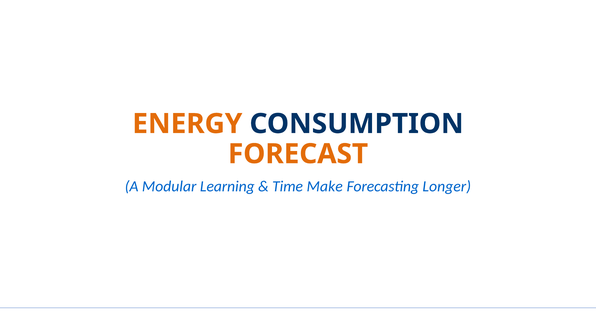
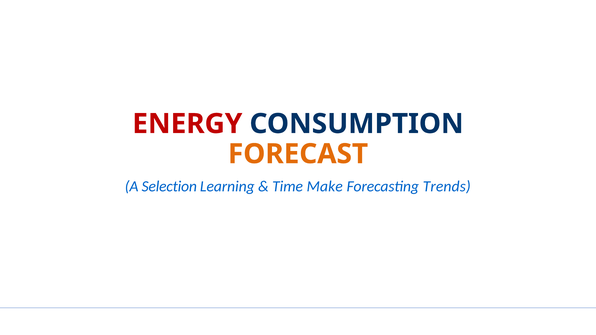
ENERGY colour: orange -> red (187, 124)
Modular: Modular -> Selection (169, 187)
Longer: Longer -> Trends (447, 187)
